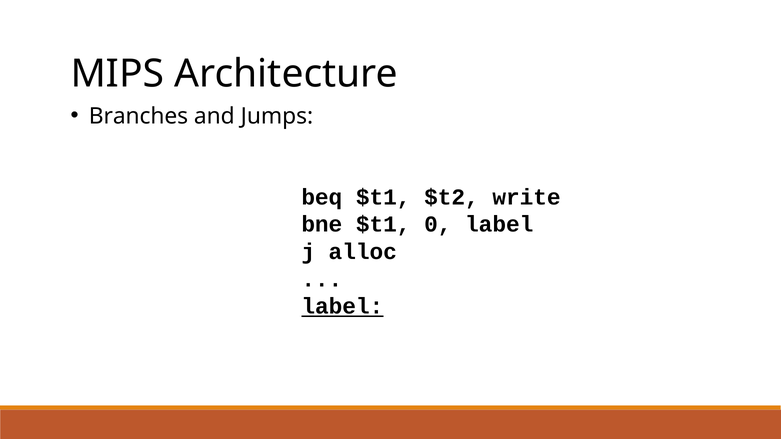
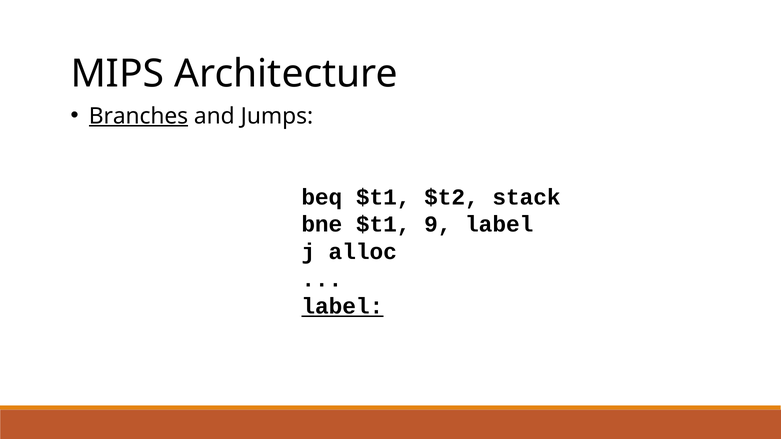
Branches underline: none -> present (138, 116)
write: write -> stack (526, 197)
0: 0 -> 9 (438, 224)
